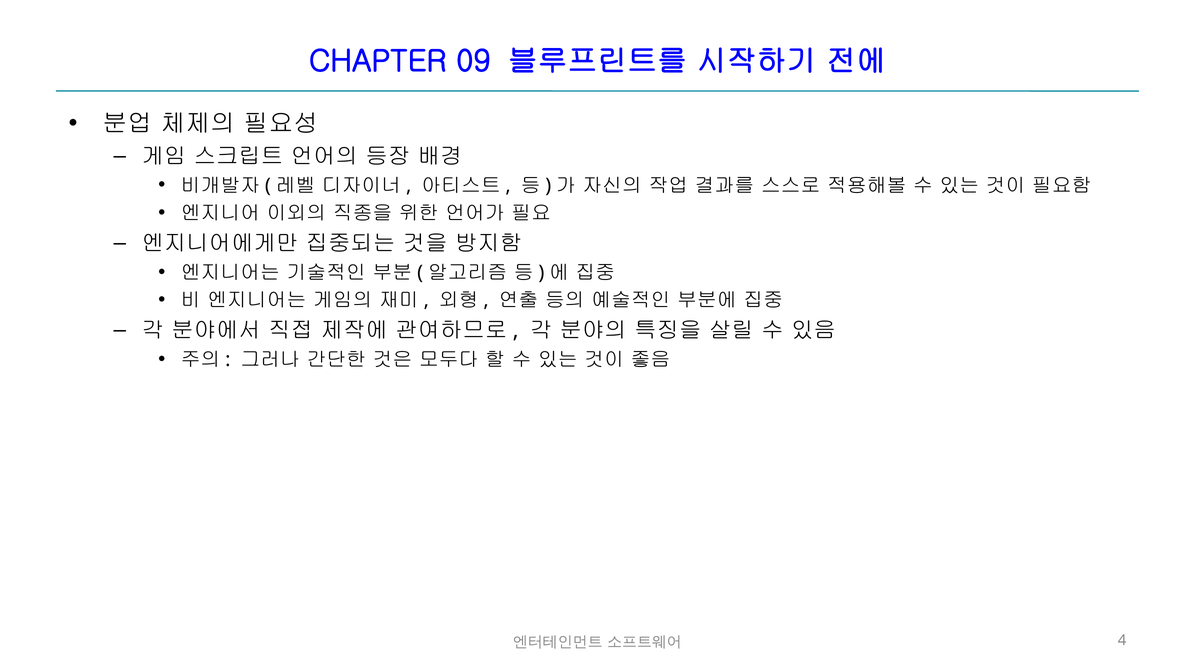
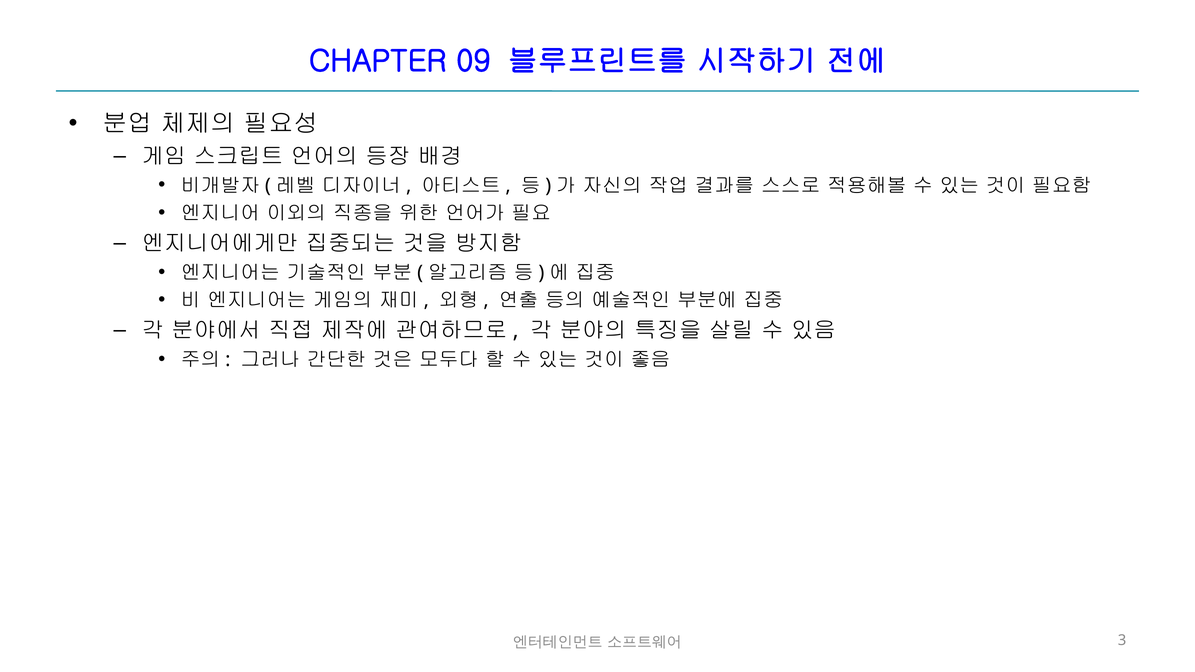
4: 4 -> 3 (1122, 641)
